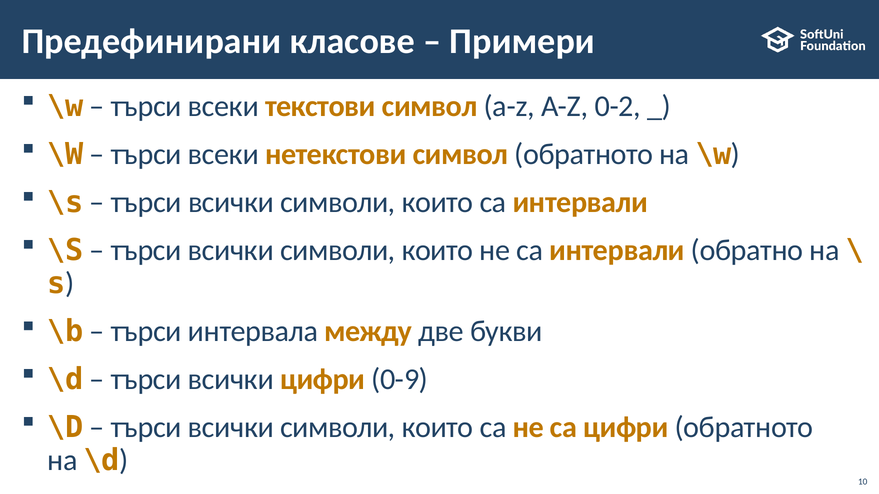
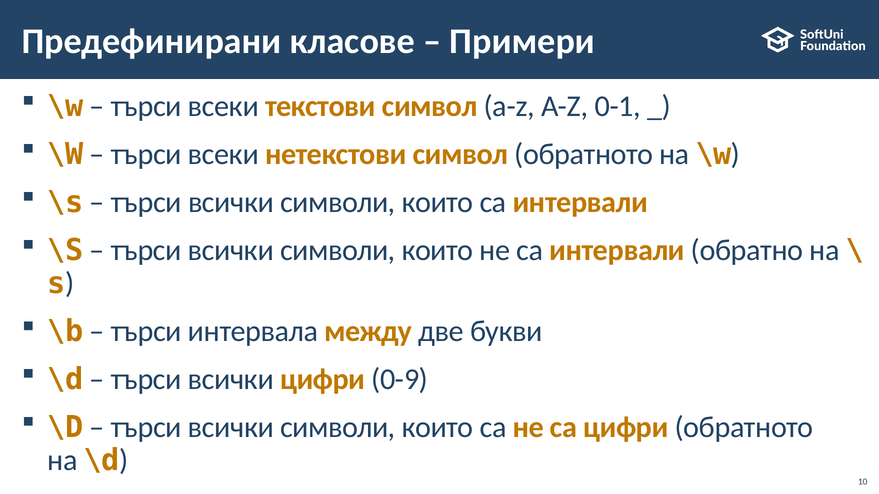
0-2: 0-2 -> 0-1 (618, 106)
